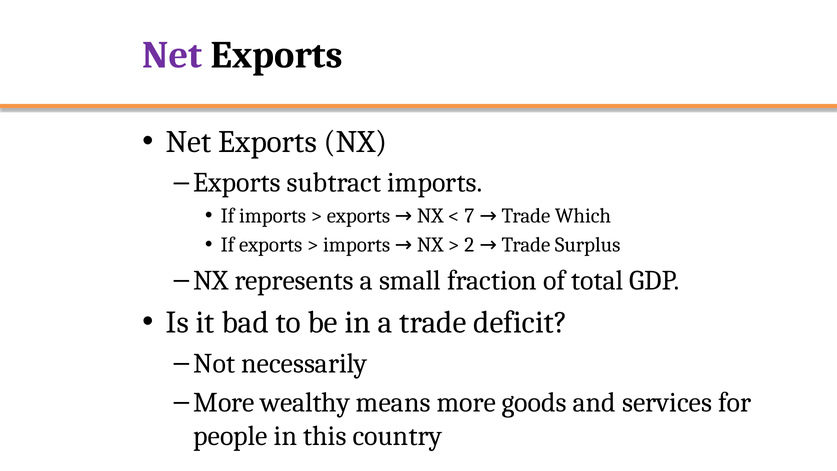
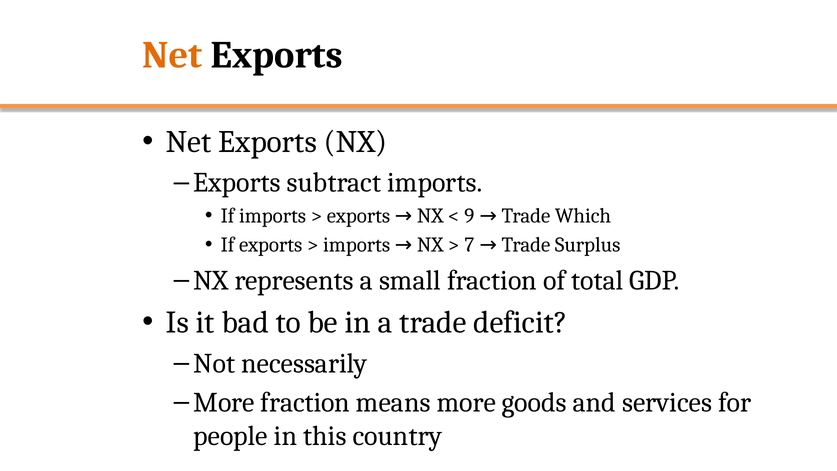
Net colour: purple -> orange (172, 55)
7: 7 -> 9 (469, 216)
2: 2 -> 7 (469, 245)
More wealthy: wealthy -> fraction (305, 402)
